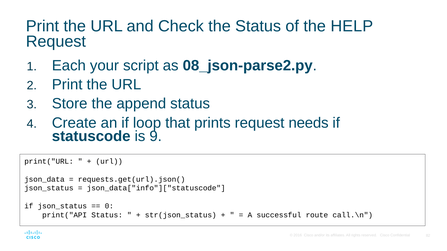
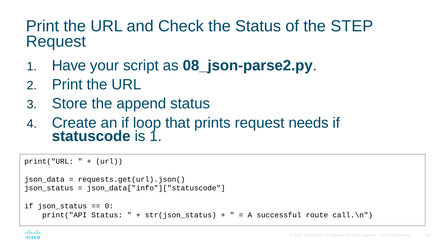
HELP: HELP -> STEP (352, 26)
Each: Each -> Have (69, 66)
is 9: 9 -> 1 (156, 137)
